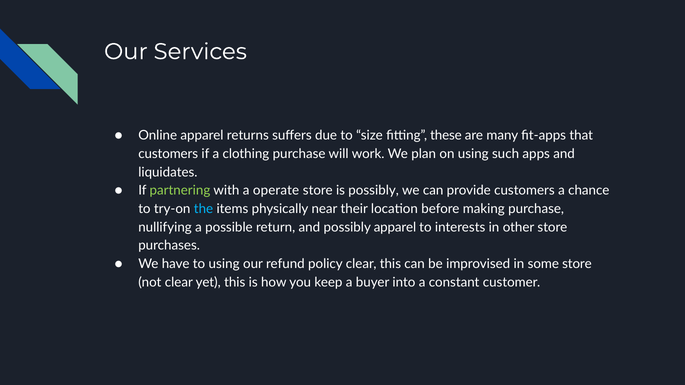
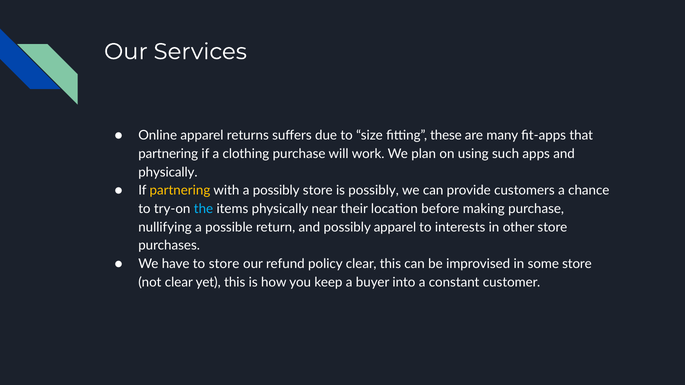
customers: customers -> partnering (168, 154)
liquidates: liquidates -> physically (168, 172)
partnering colour: light green -> yellow (180, 191)
a operate: operate -> possibly (276, 191)
to using: using -> store (224, 264)
